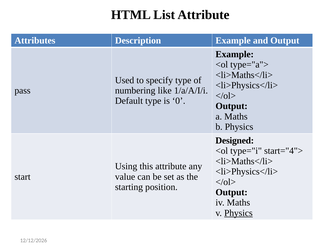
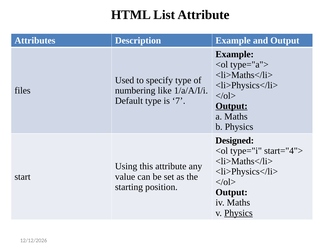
pass: pass -> files (23, 90)
0: 0 -> 7 (179, 101)
Output underline: none -> present (232, 106)
